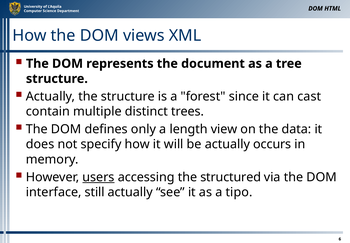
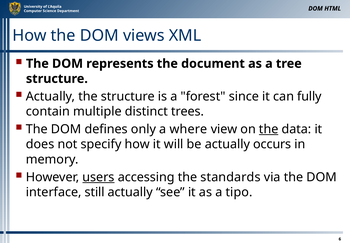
cast: cast -> fully (309, 96)
length: length -> where (188, 129)
the underline: none -> present (269, 129)
structured: structured -> standards (231, 177)
